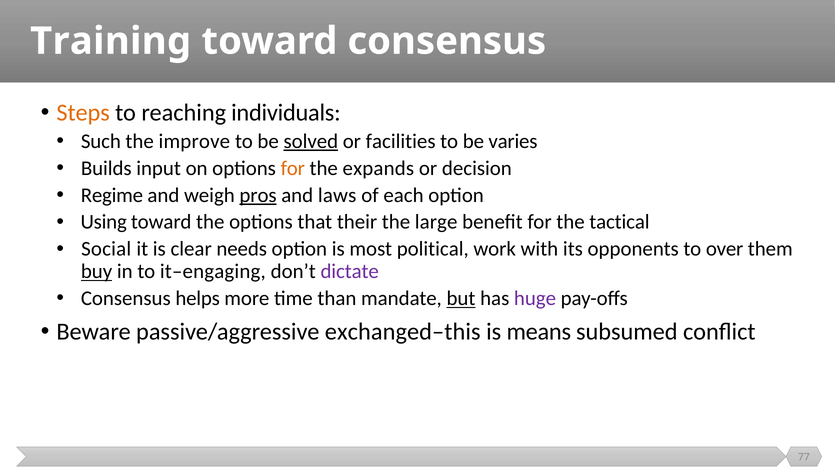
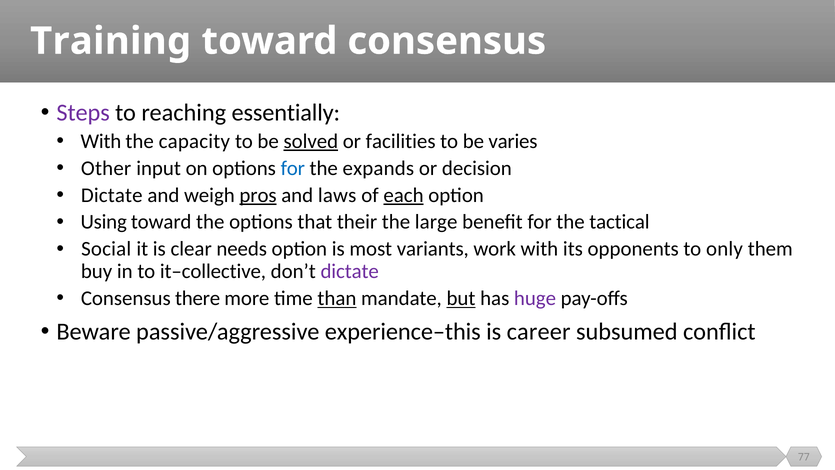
Steps colour: orange -> purple (83, 113)
individuals: individuals -> essentially (286, 113)
Such: Such -> With (101, 141)
improve: improve -> capacity (194, 141)
Builds: Builds -> Other (106, 168)
for colour: orange -> blue (293, 168)
Regime: Regime -> Dictate (112, 195)
each underline: none -> present (404, 195)
political: political -> variants (433, 249)
over: over -> only (724, 249)
buy underline: present -> none (97, 271)
it–engaging: it–engaging -> it–collective (213, 271)
helps: helps -> there (198, 298)
than underline: none -> present (337, 298)
exchanged–this: exchanged–this -> experience–this (403, 331)
means: means -> career (539, 331)
